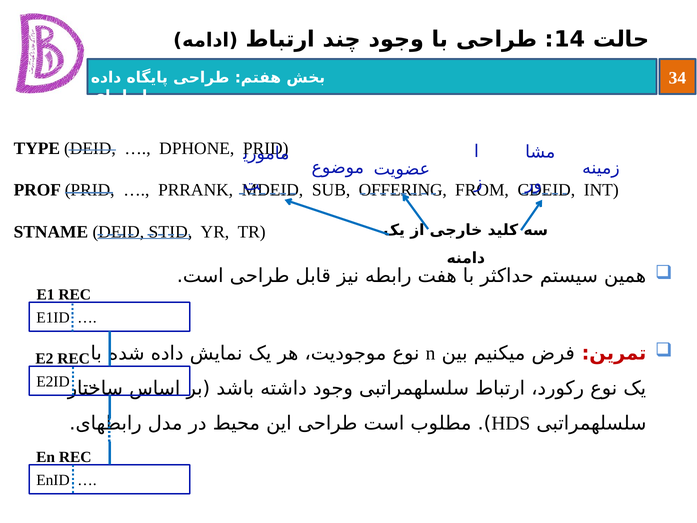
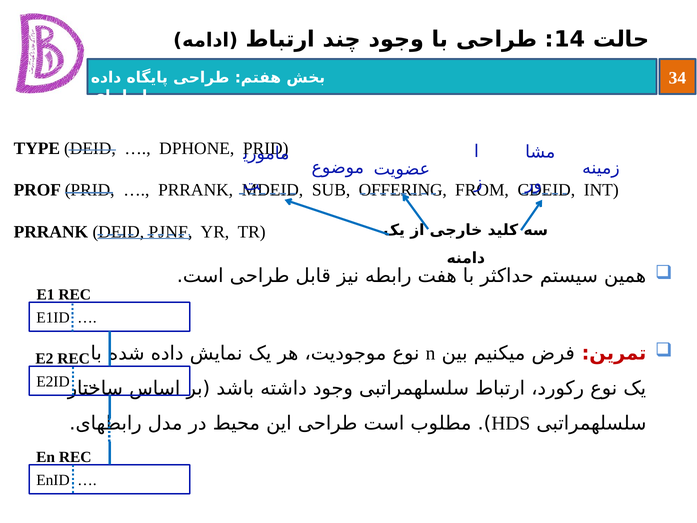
STNAME: STNAME -> PRRANK (51, 232)
STID: STID -> PJNF (170, 232)
